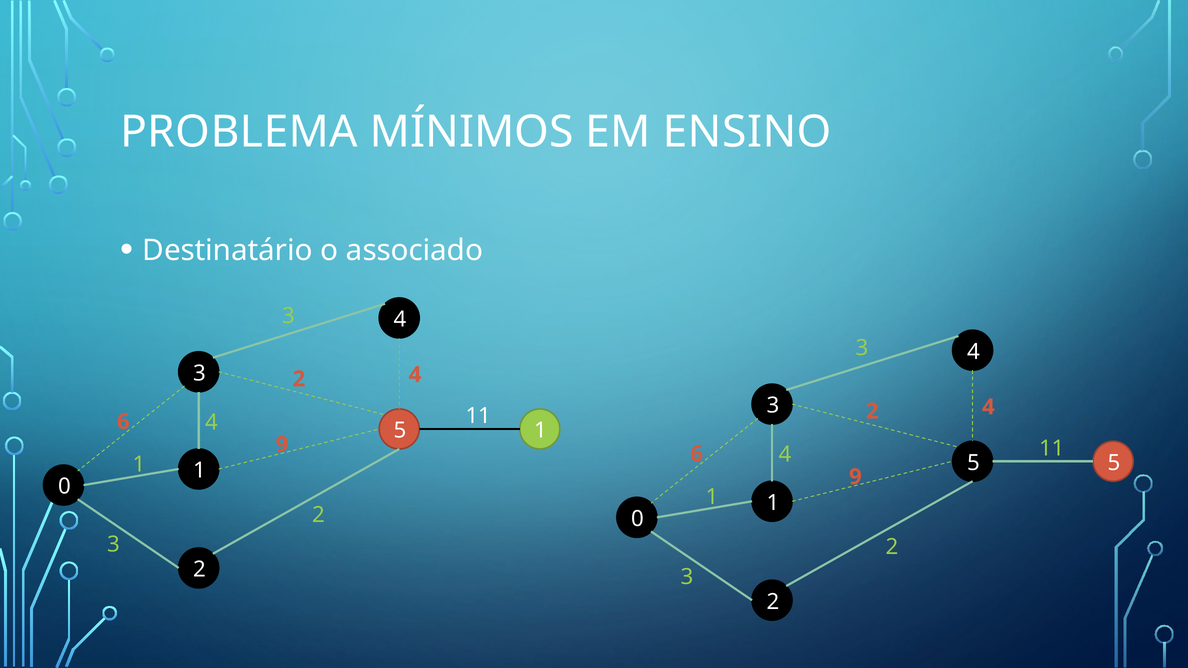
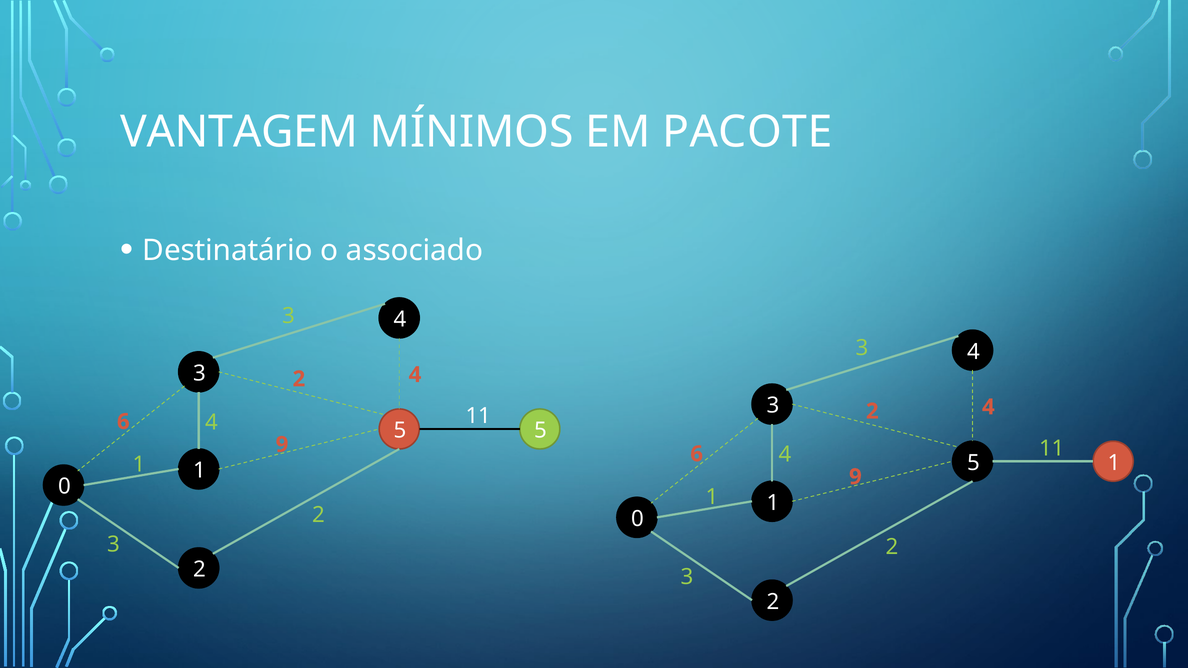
PROBLEMA: PROBLEMA -> VANTAGEM (239, 132)
ENSINO: ENSINO -> PACOTE (747, 132)
5 1: 1 -> 5 (541, 431)
5 5: 5 -> 1 (1114, 463)
